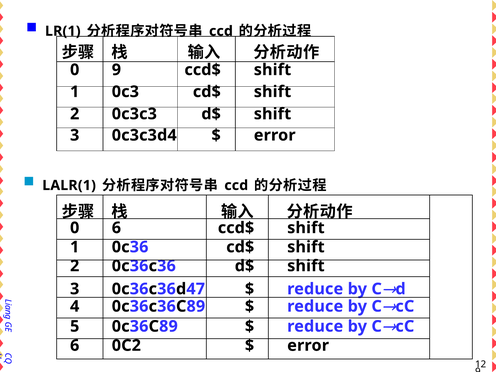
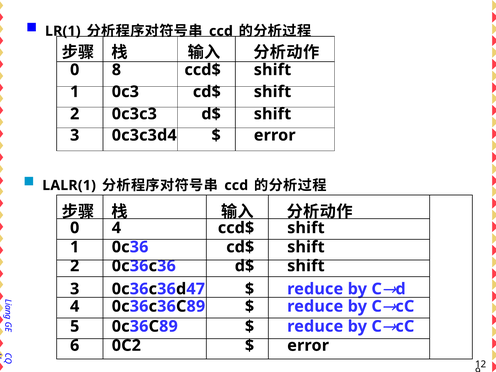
0 9: 9 -> 8 (116, 70)
0 6: 6 -> 4 (116, 228)
